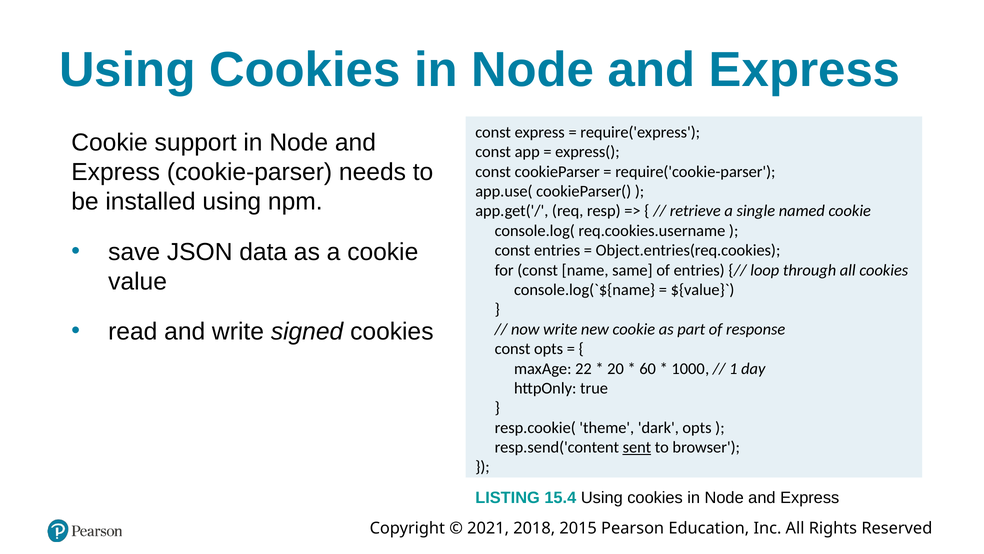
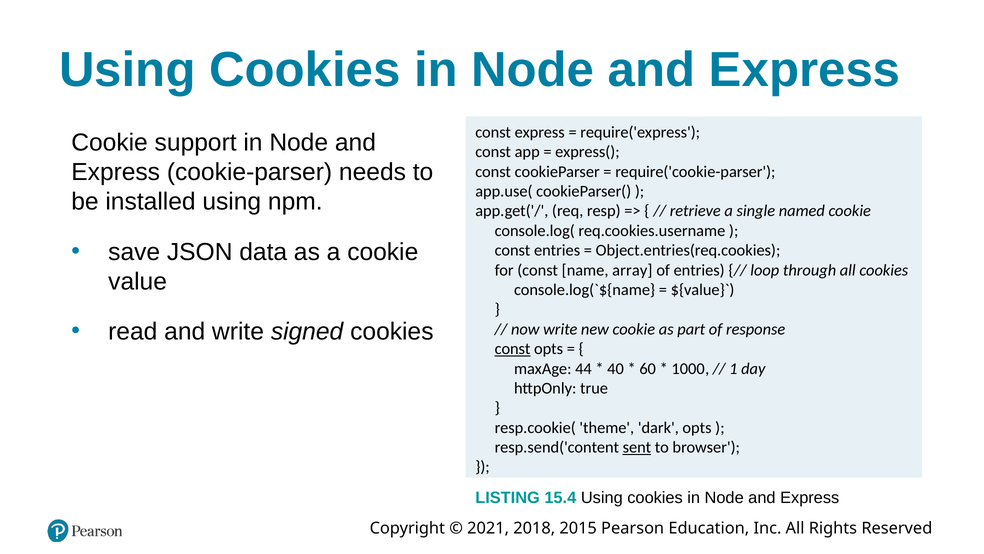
same: same -> array (632, 270)
const underline: none -> present (513, 349)
22: 22 -> 44 (583, 368)
20: 20 -> 40 (616, 368)
